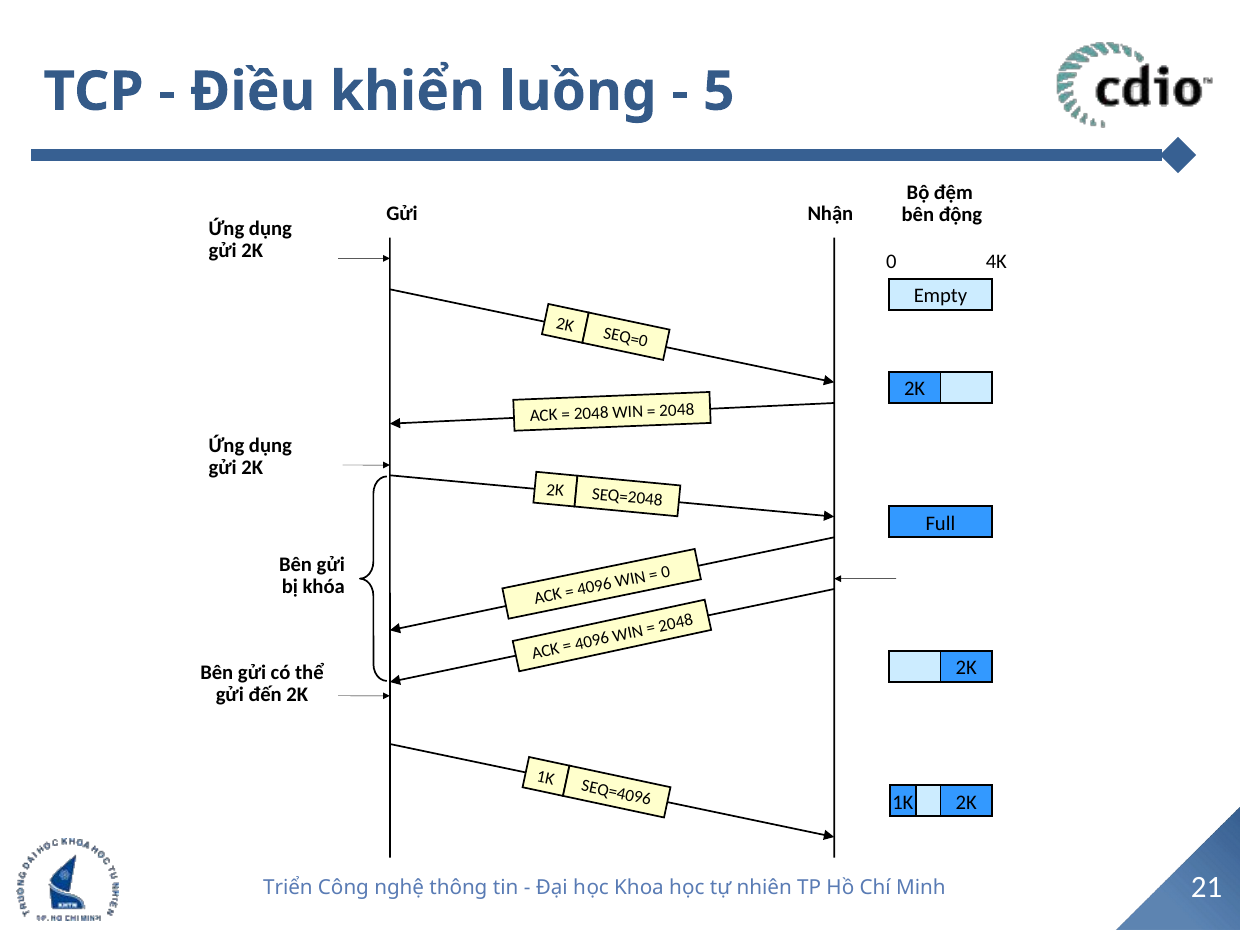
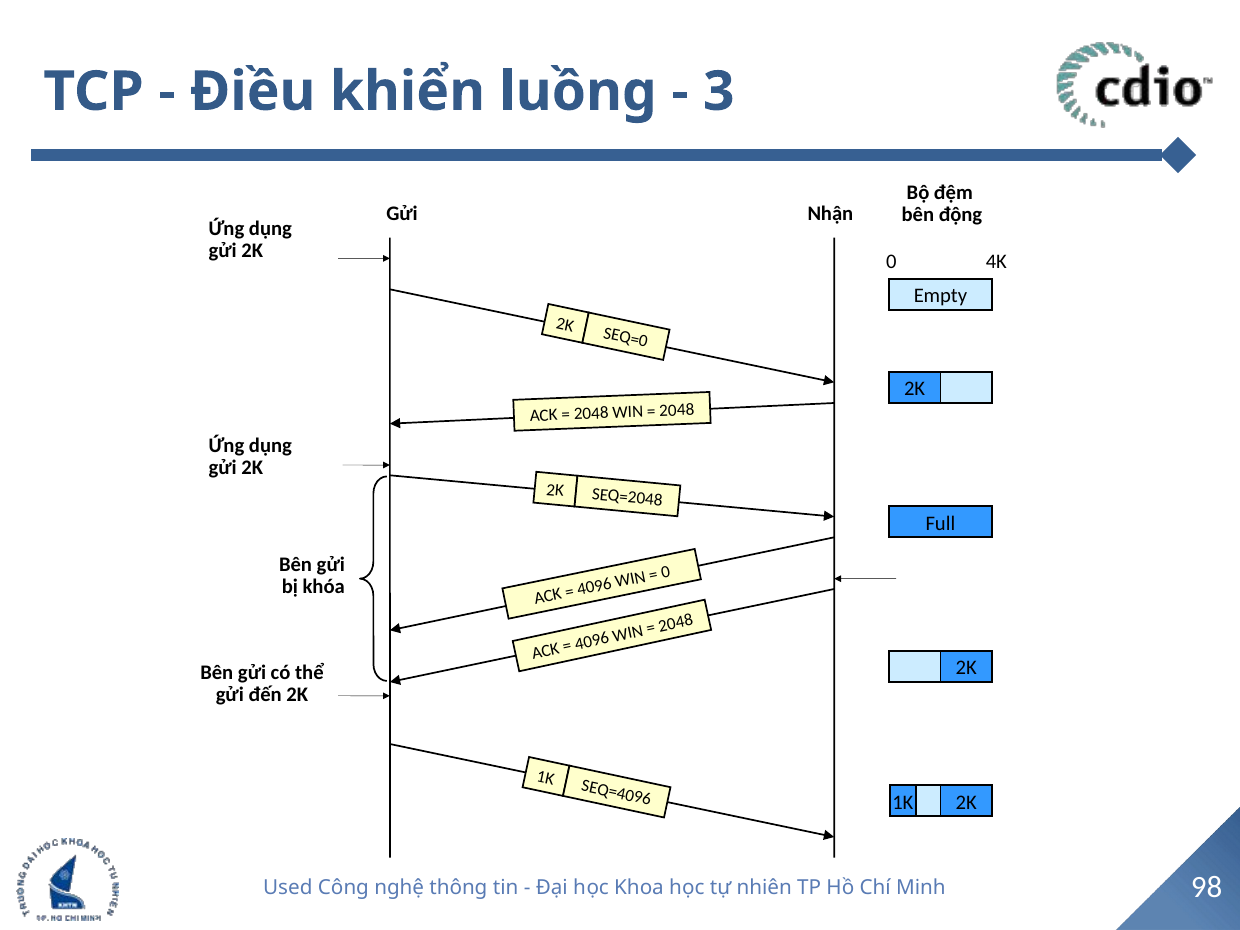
5: 5 -> 3 (719, 92)
Triển: Triển -> Used (288, 887)
21: 21 -> 98 (1207, 888)
